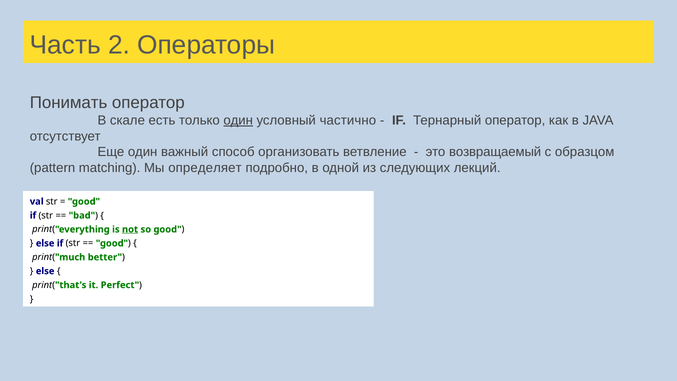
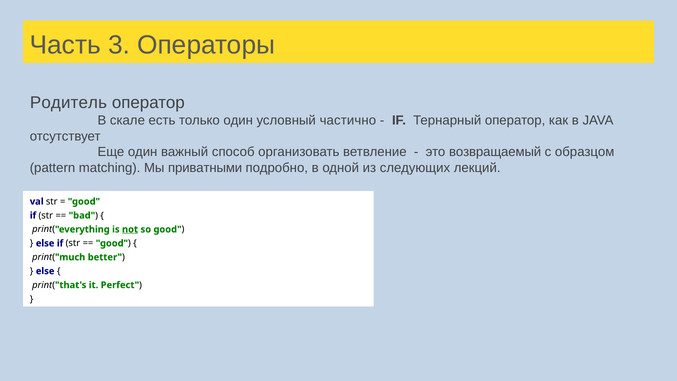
2: 2 -> 3 (119, 45)
Понимать: Понимать -> Родитель (68, 103)
один underline: present -> none (238, 120)
определяет: определяет -> приватными (205, 168)
